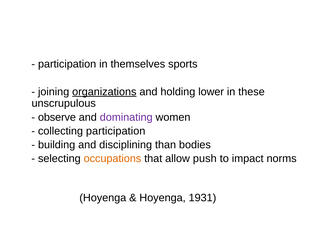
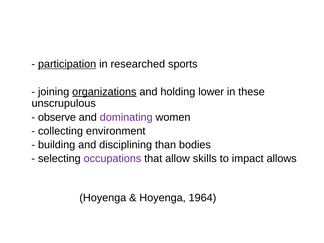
participation underline: none -> present (67, 64)
themselves: themselves -> researched (138, 64)
collecting participation: participation -> environment (116, 131)
occupations colour: orange -> purple (112, 159)
push: push -> skills (205, 159)
norms: norms -> allows (282, 159)
1931: 1931 -> 1964 (202, 198)
